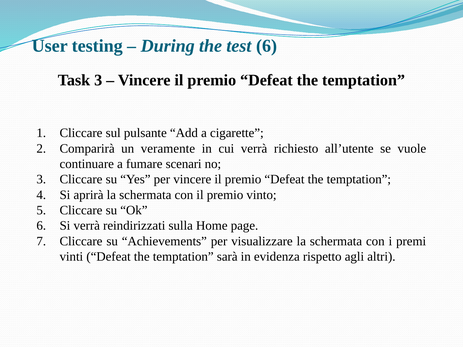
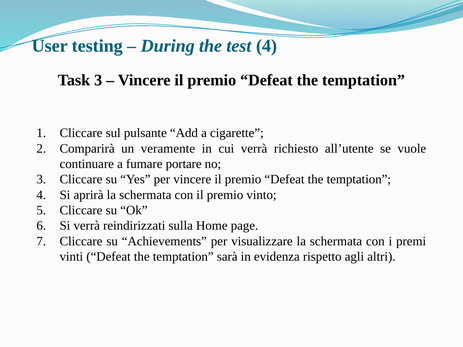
test 6: 6 -> 4 (267, 46)
scenari: scenari -> portare (184, 164)
